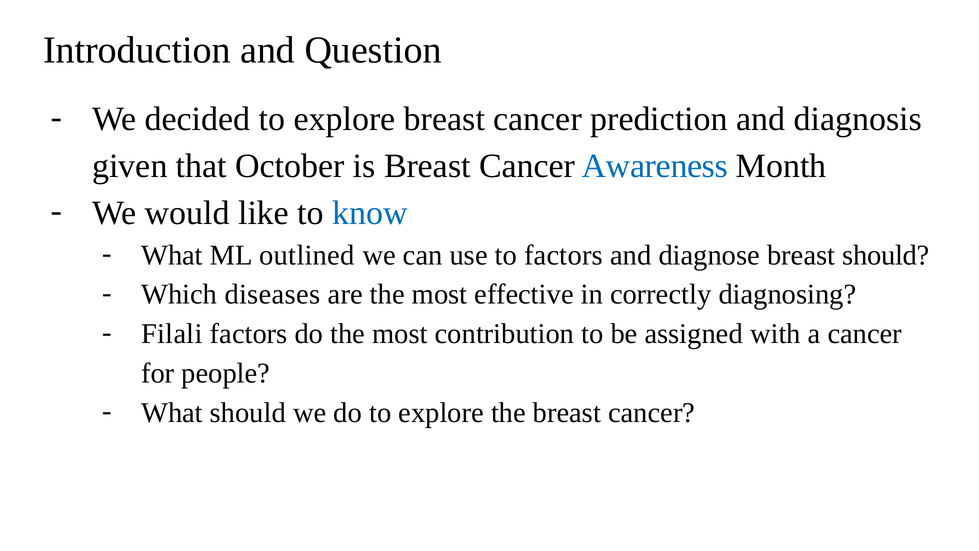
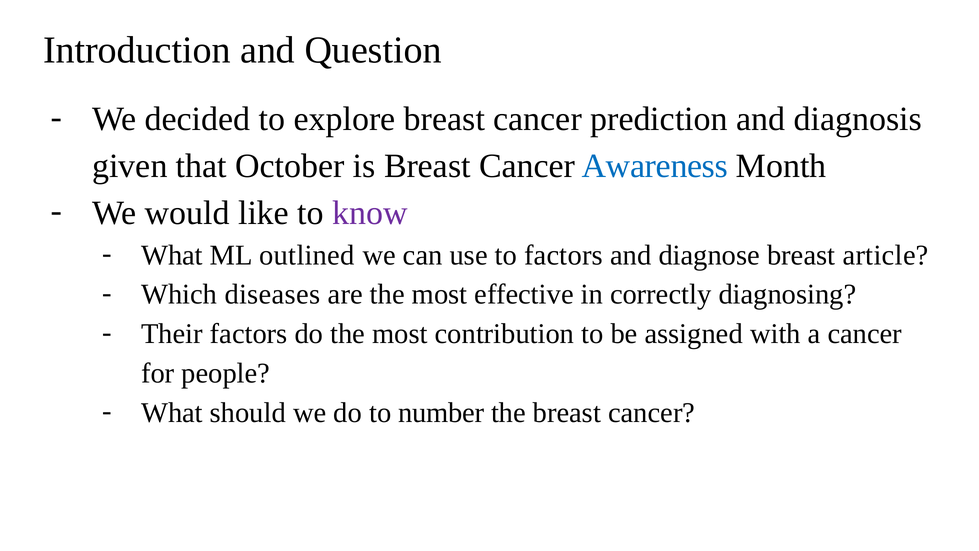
know colour: blue -> purple (370, 213)
breast should: should -> article (886, 255)
Filali: Filali -> Their (172, 334)
do to explore: explore -> number (441, 413)
